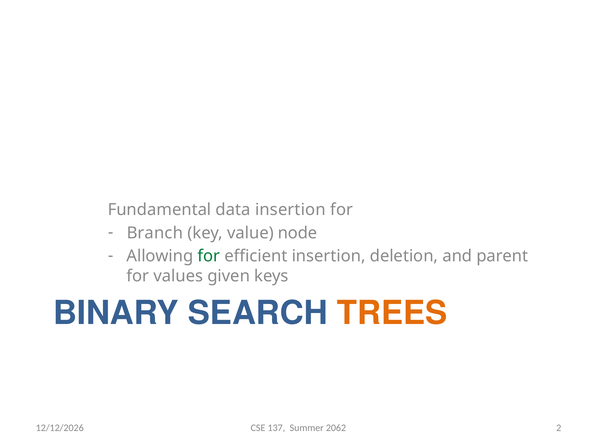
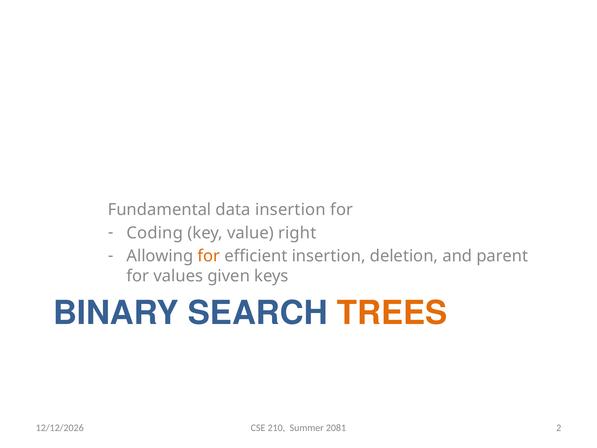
Branch: Branch -> Coding (155, 233)
node: node -> right (297, 233)
for colour: green -> orange (209, 256)
137: 137 -> 210 (276, 427)
2062: 2062 -> 2081 (336, 427)
